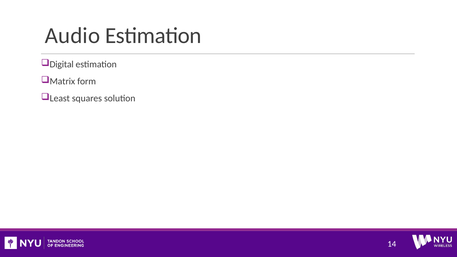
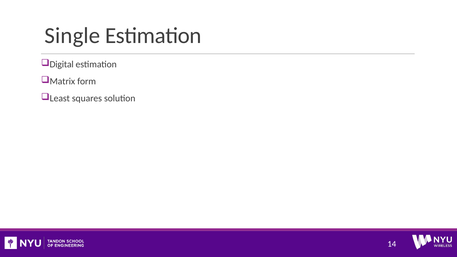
Audio: Audio -> Single (72, 36)
